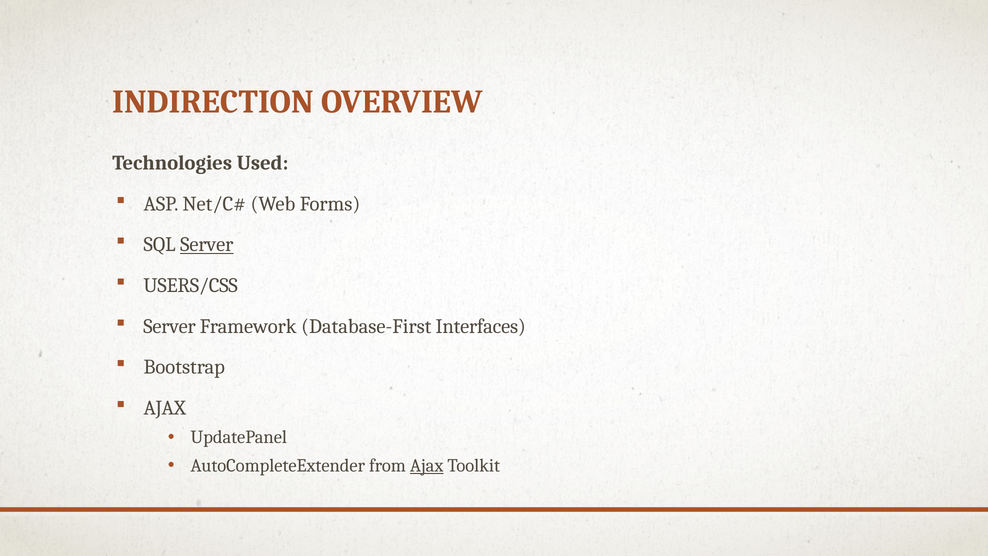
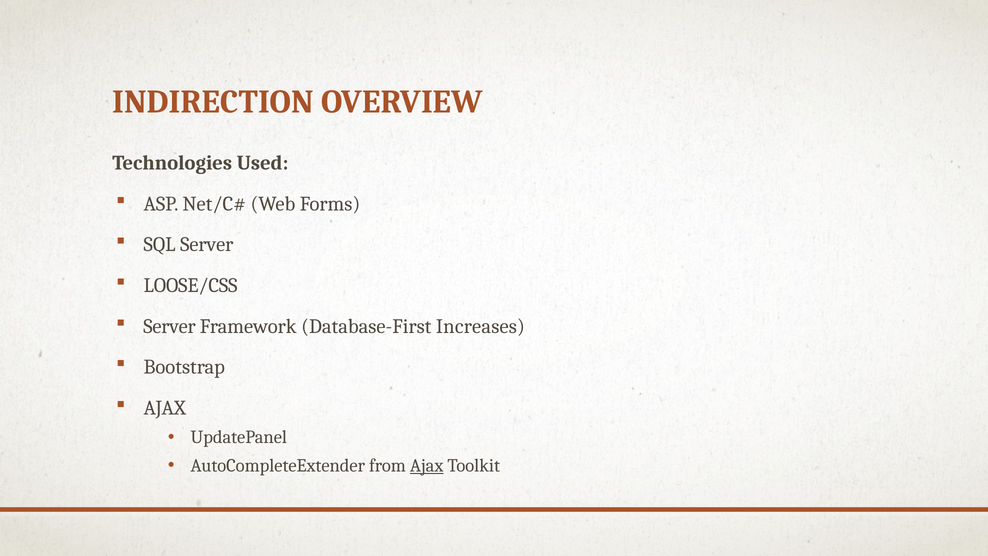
Server underline: present -> none (207, 244)
USERS/CSS: USERS/CSS -> LOOSE/CSS (191, 285)
Interfaces: Interfaces -> Increases (480, 326)
